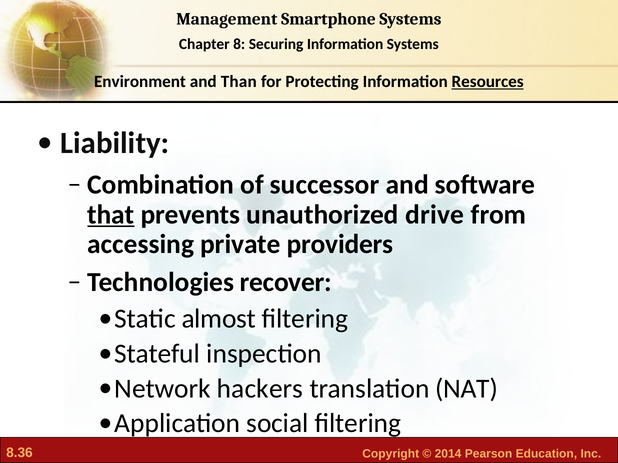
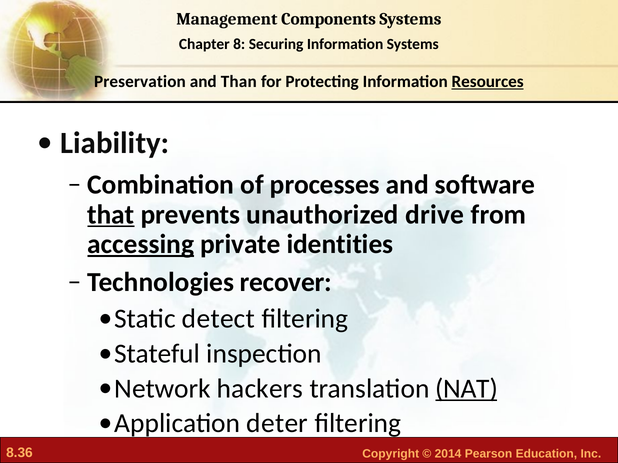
Smartphone: Smartphone -> Components (329, 19)
Environment: Environment -> Preservation (140, 82)
successor: successor -> processes (325, 185)
accessing underline: none -> present (141, 244)
providers: providers -> identities (340, 244)
almost: almost -> detect (218, 319)
NAT underline: none -> present (467, 389)
social: social -> deter (277, 424)
